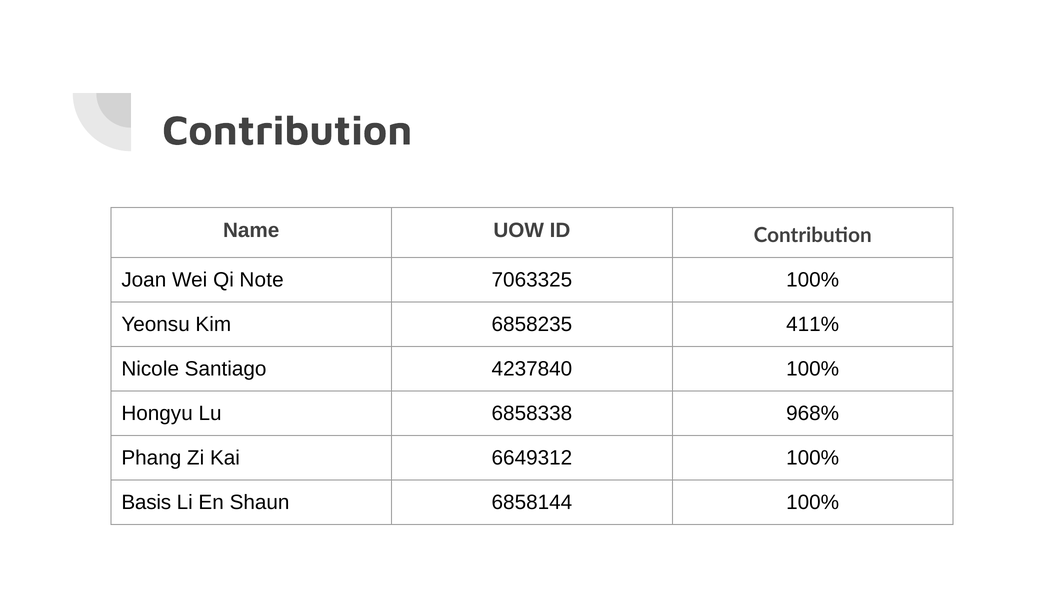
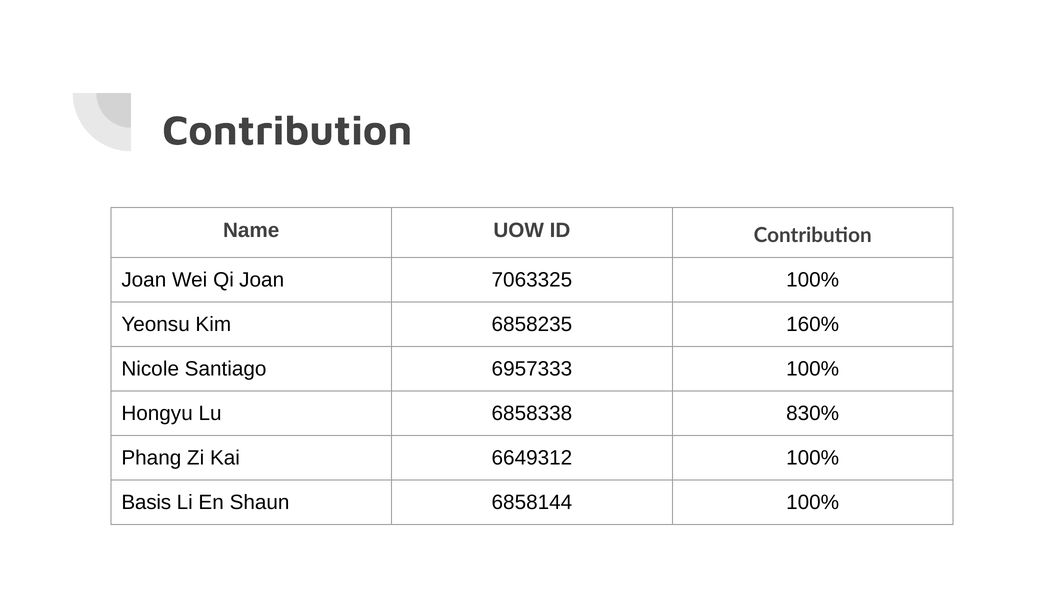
Qi Note: Note -> Joan (262, 280)
411%: 411% -> 160% (813, 324)
4237840: 4237840 -> 6957333 (532, 369)
968%: 968% -> 830% (813, 413)
